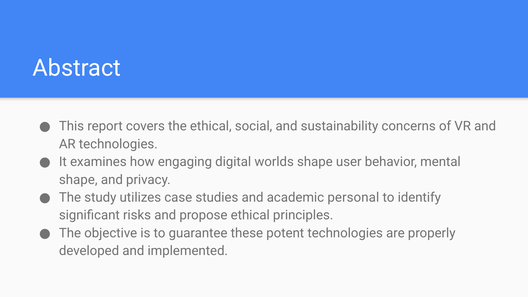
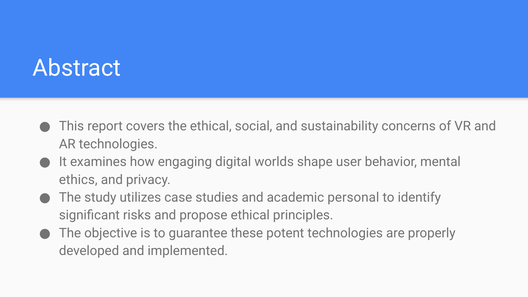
shape: shape -> ethics (78, 180)
